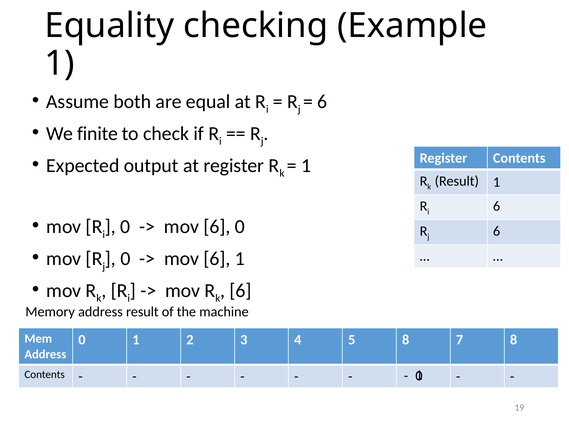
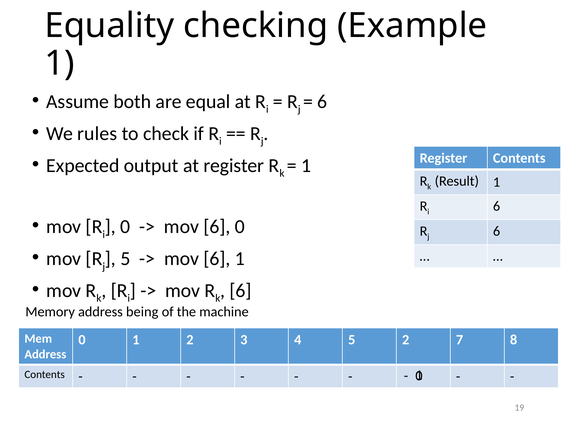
finite: finite -> rules (97, 133)
0: 0 -> 5 (125, 259)
address result: result -> being (142, 312)
5 8: 8 -> 2 (406, 340)
